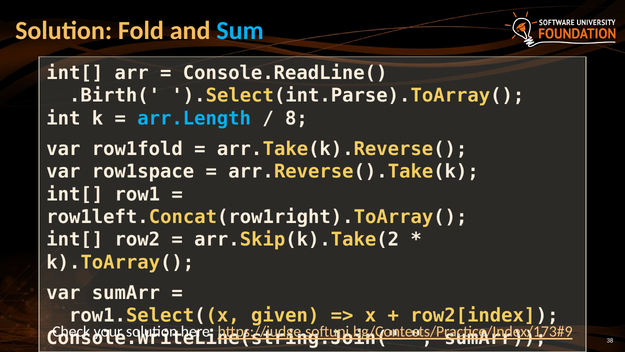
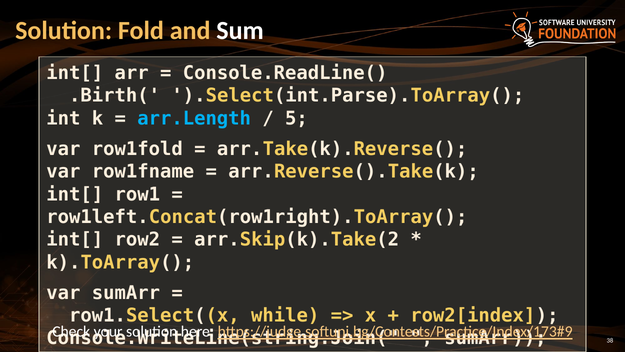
Sum colour: light blue -> white (240, 30)
8: 8 -> 5 (296, 118)
row1space: row1space -> row1fname (143, 171)
given: given -> while (285, 315)
